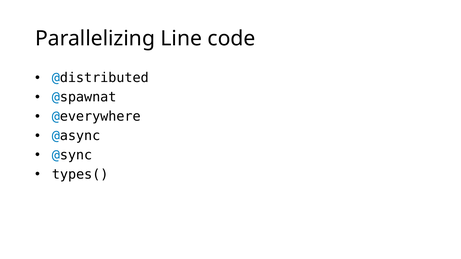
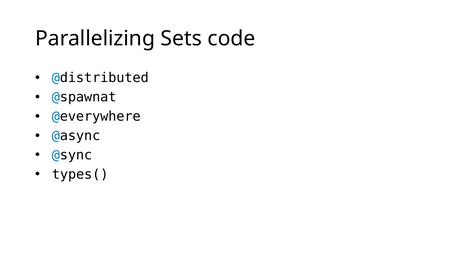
Line: Line -> Sets (181, 39)
